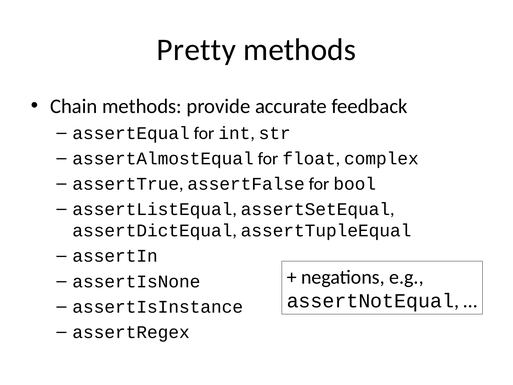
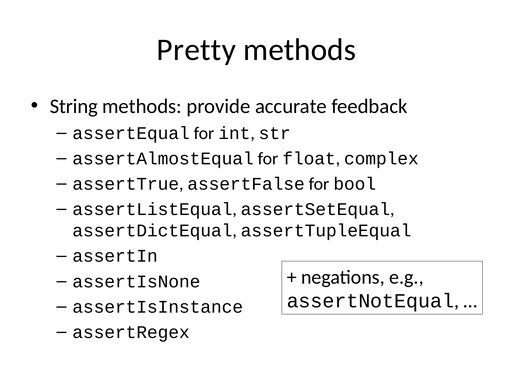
Chain: Chain -> String (74, 106)
